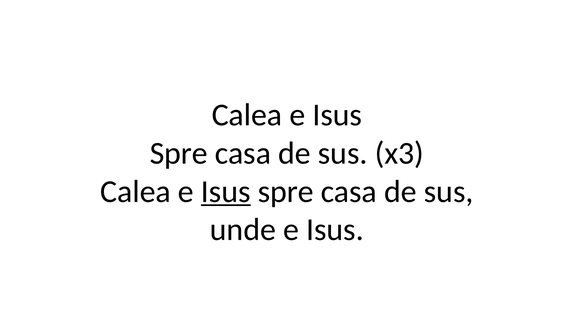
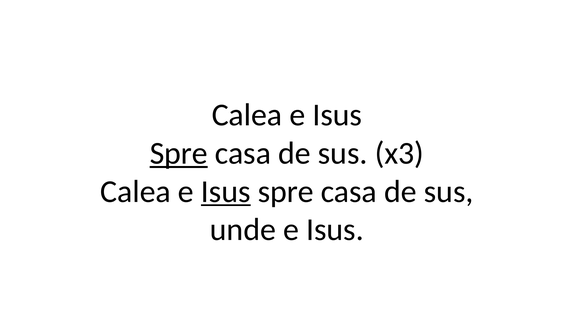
Spre underline: none -> present (179, 153)
